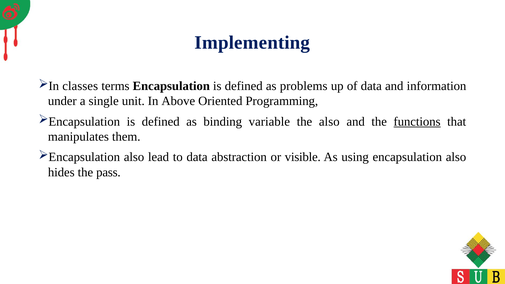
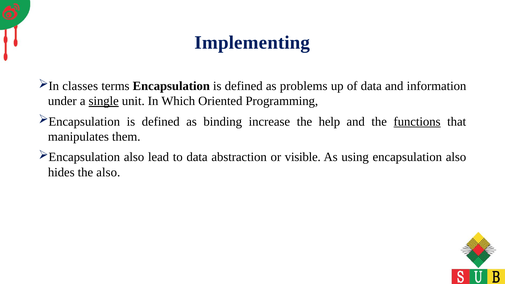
single underline: none -> present (104, 101)
Above: Above -> Which (178, 101)
variable: variable -> increase (269, 122)
the also: also -> help (329, 122)
the pass: pass -> also (108, 172)
